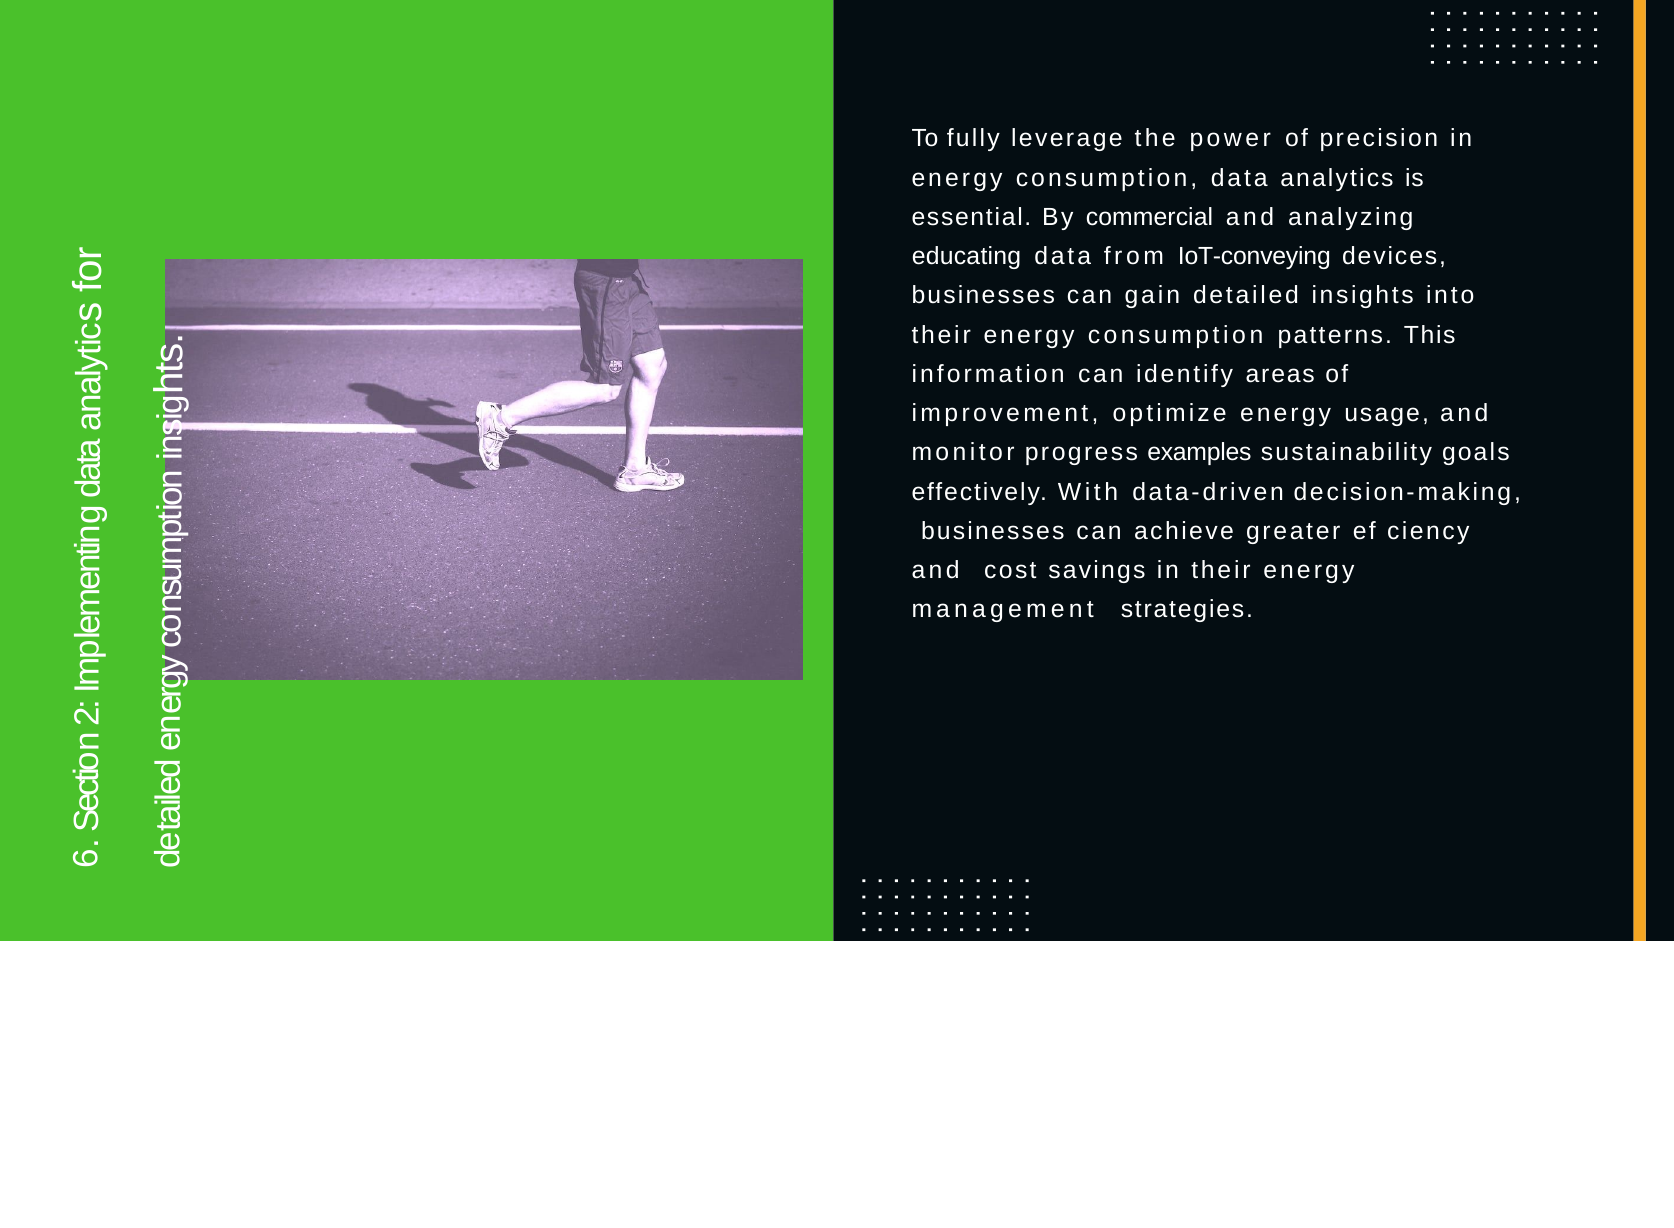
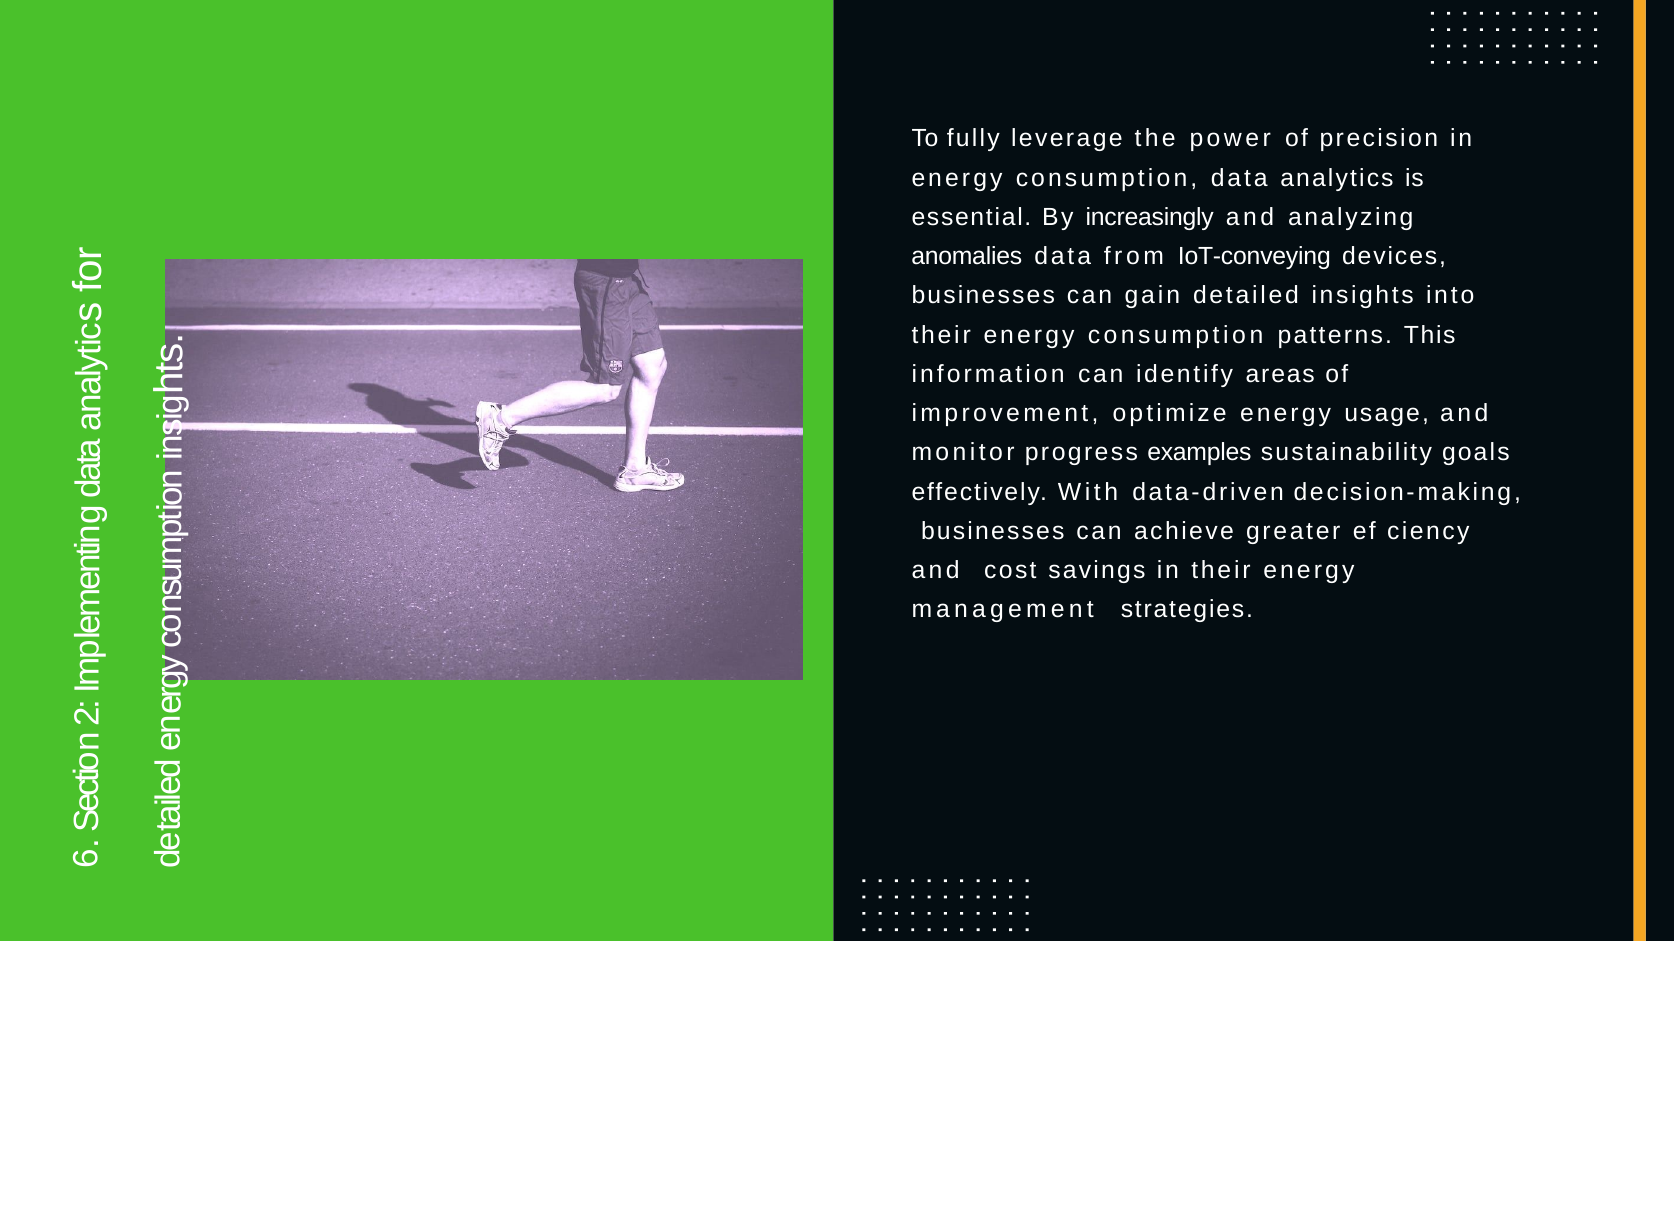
commercial: commercial -> increasingly (1150, 217)
educating: educating -> anomalies (967, 256)
